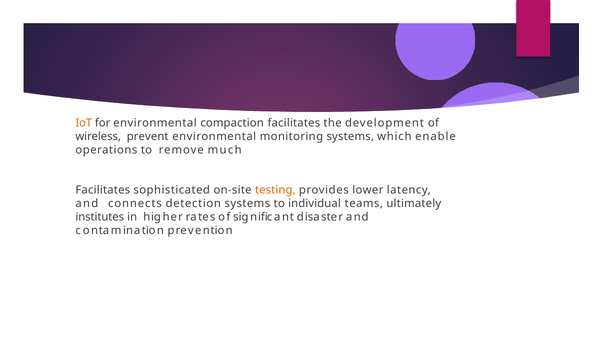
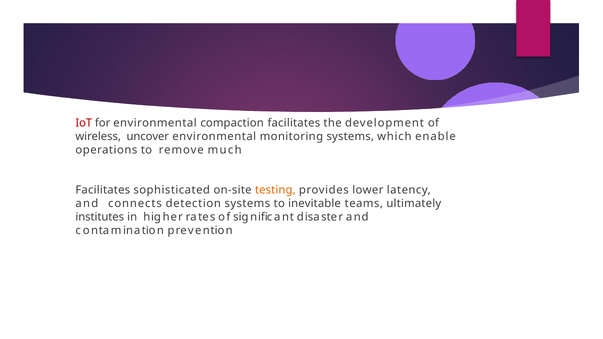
IoT colour: orange -> red (84, 123)
prevent: prevent -> uncover (148, 137)
individual: individual -> inevitable (314, 204)
